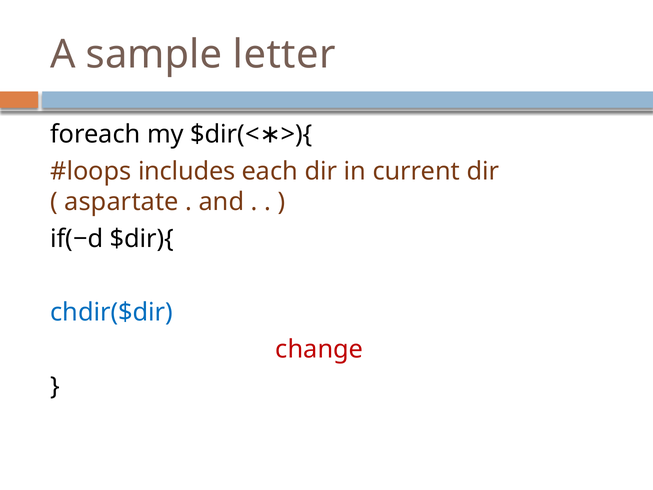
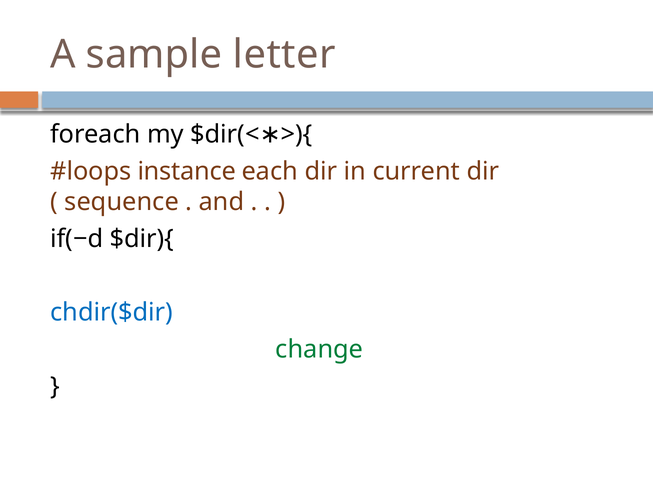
includes: includes -> instance (187, 171)
aspartate: aspartate -> sequence (122, 202)
change colour: red -> green (319, 349)
